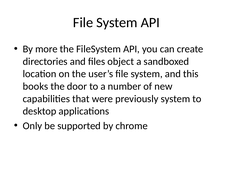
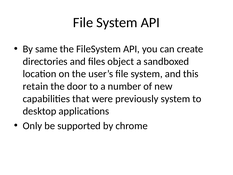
more: more -> same (46, 49)
books: books -> retain (35, 86)
